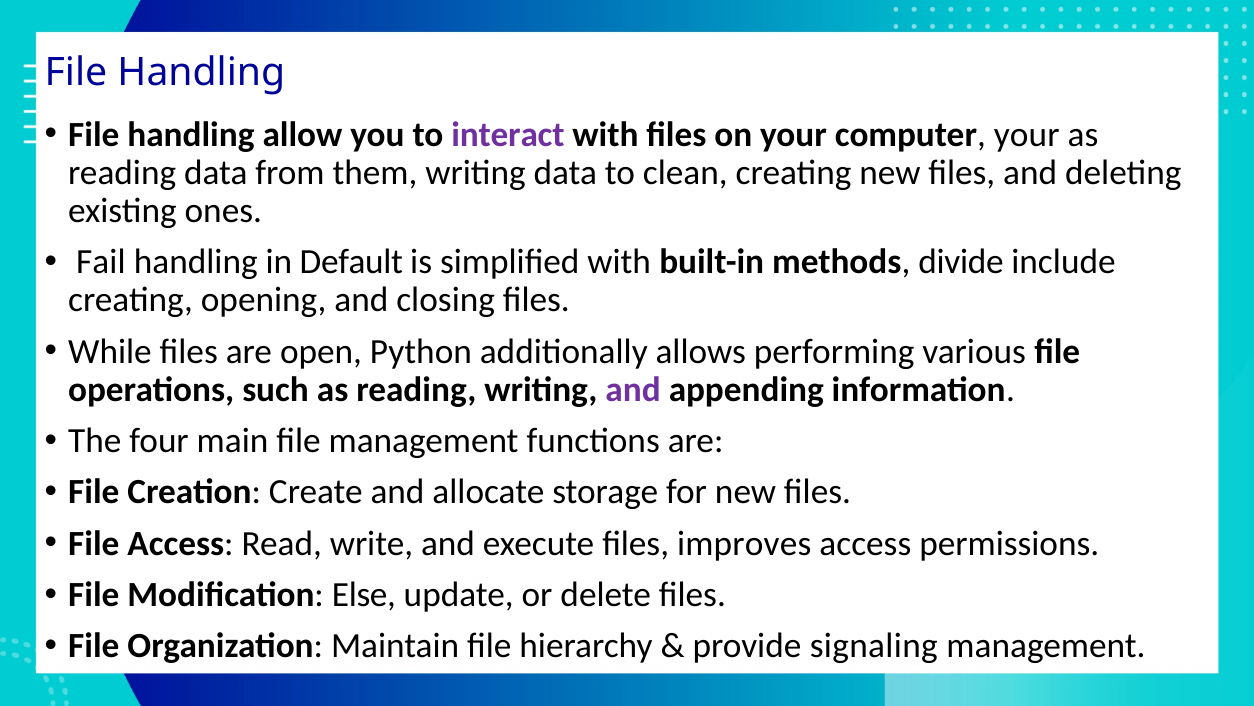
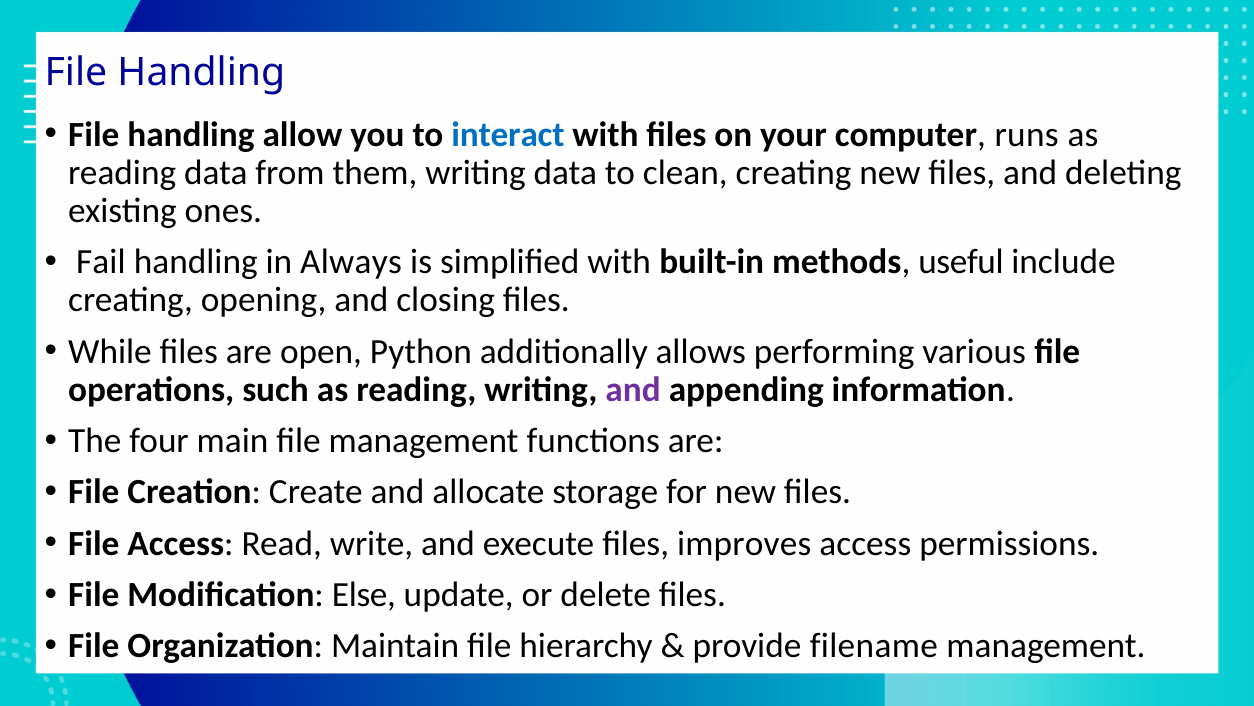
interact colour: purple -> blue (508, 134)
computer your: your -> runs (1027, 134)
Default: Default -> Always (351, 262)
divide: divide -> useful (961, 262)
signaling: signaling -> filename (874, 645)
